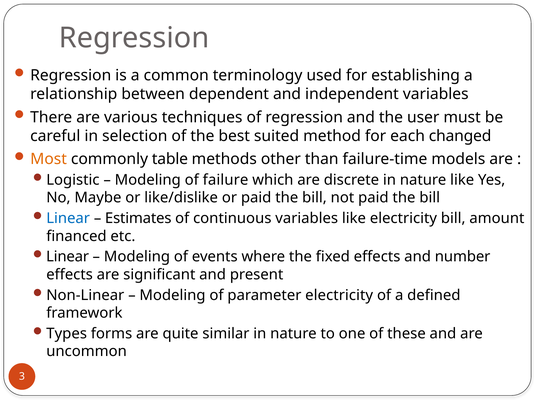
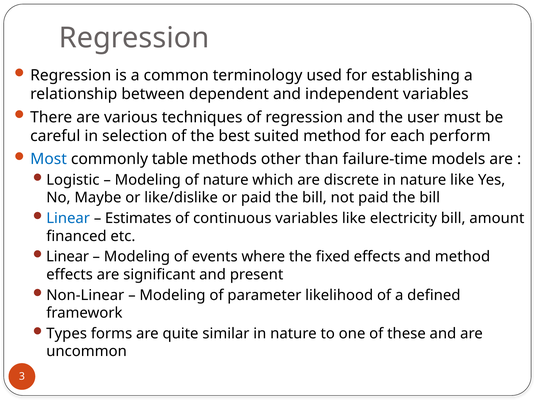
changed: changed -> perform (460, 136)
Most colour: orange -> blue (49, 159)
of failure: failure -> nature (226, 180)
and number: number -> method (463, 257)
parameter electricity: electricity -> likelihood (339, 295)
